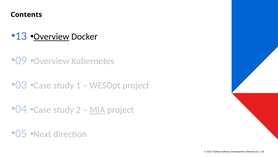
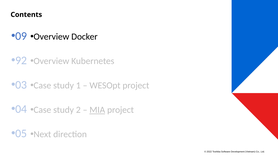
13: 13 -> 09 (21, 36)
Overview underline: present -> none (51, 37)
09: 09 -> 92 (21, 60)
